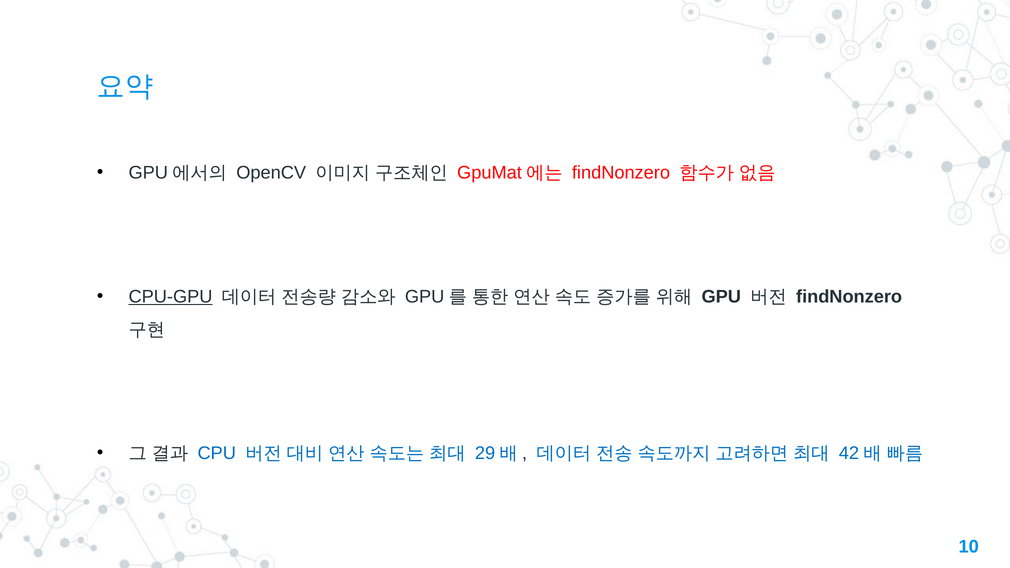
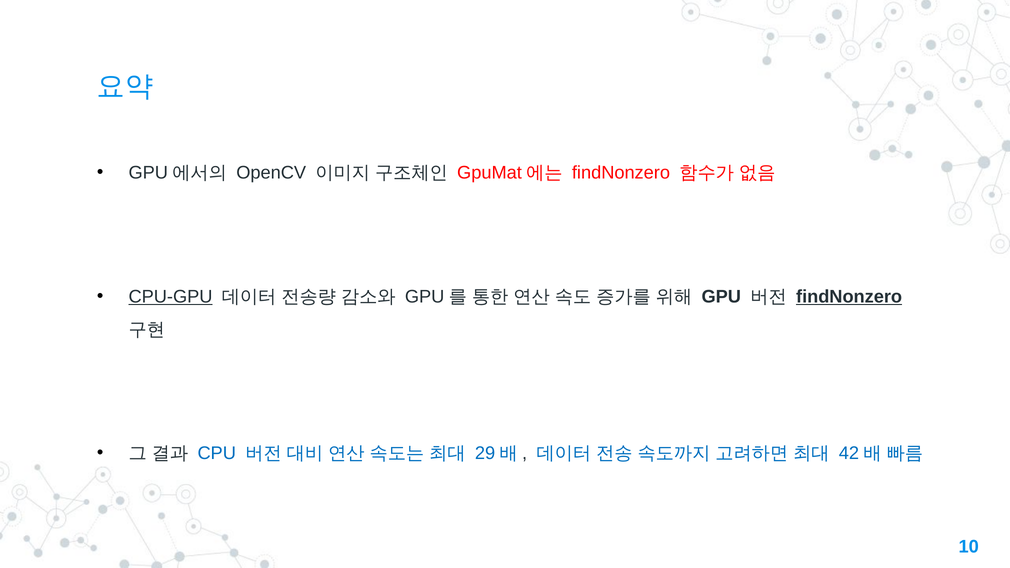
findNonzero underline: none -> present (849, 297)
